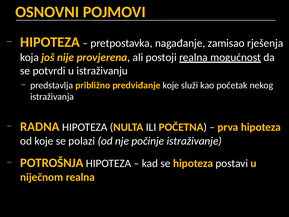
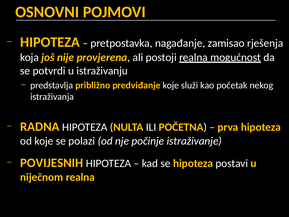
POTROŠNJA: POTROŠNJA -> POVIJESNIH (52, 163)
